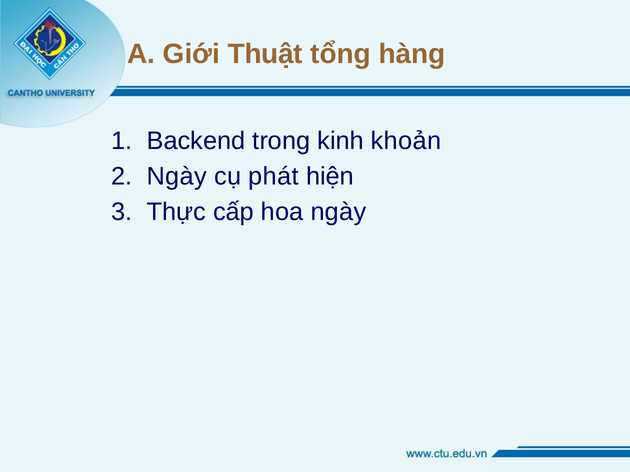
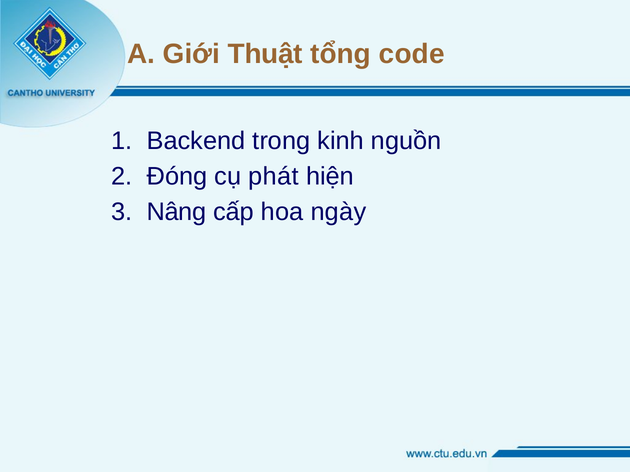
hàng: hàng -> code (412, 54)
khoản: khoản -> nguồn (406, 141)
Ngày: Ngày -> Đóng (177, 176)
Thực: Thực -> Nâng (176, 212)
